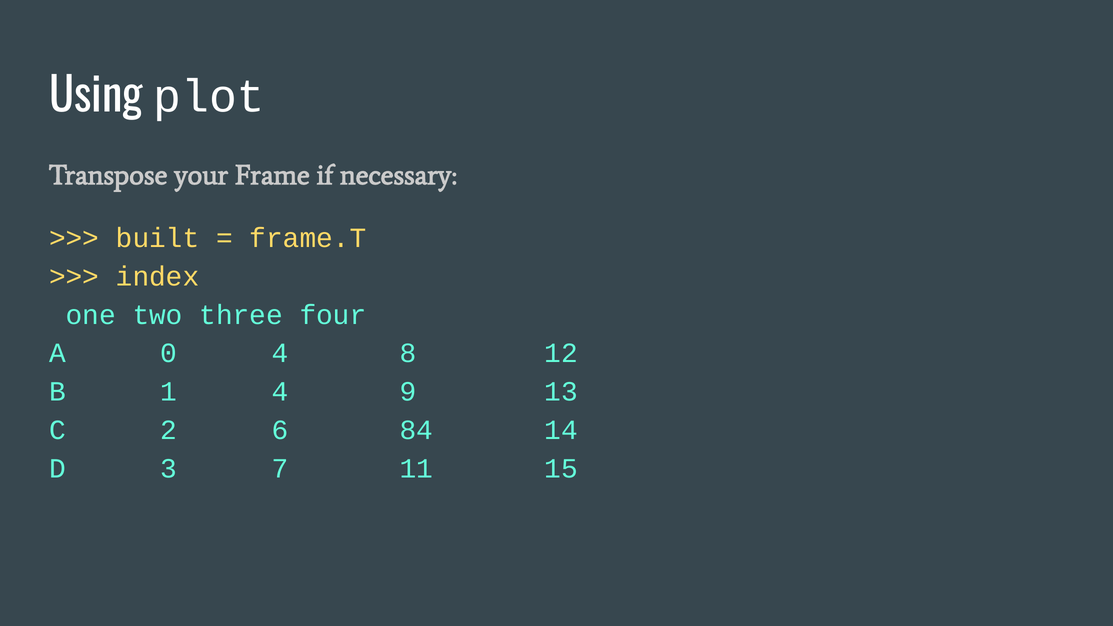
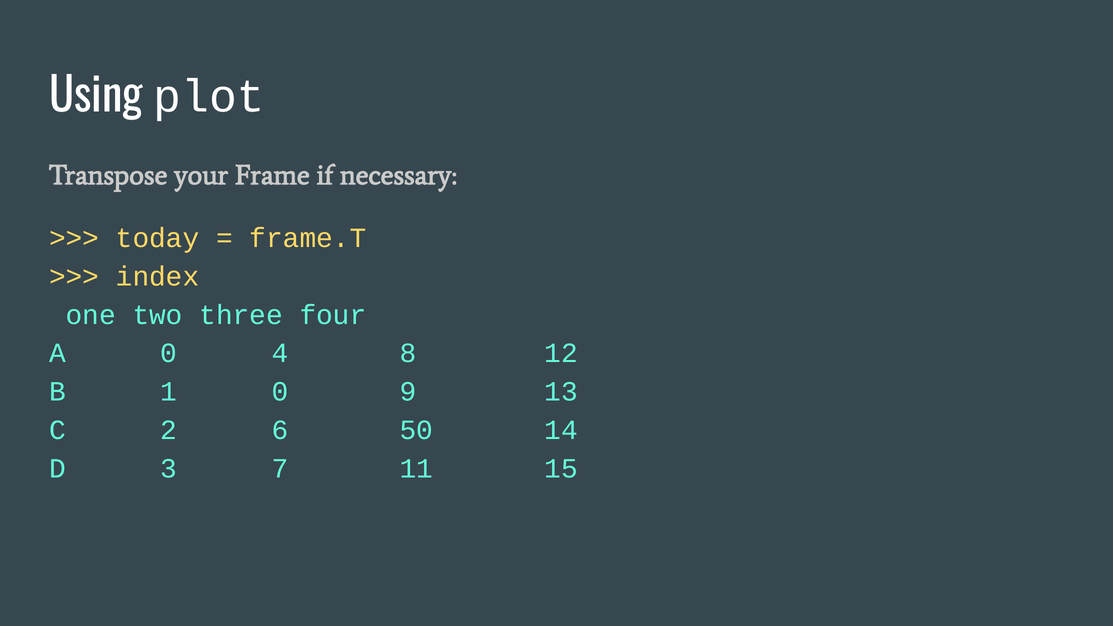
built: built -> today (158, 238)
1 4: 4 -> 0 (280, 392)
84: 84 -> 50 (416, 430)
